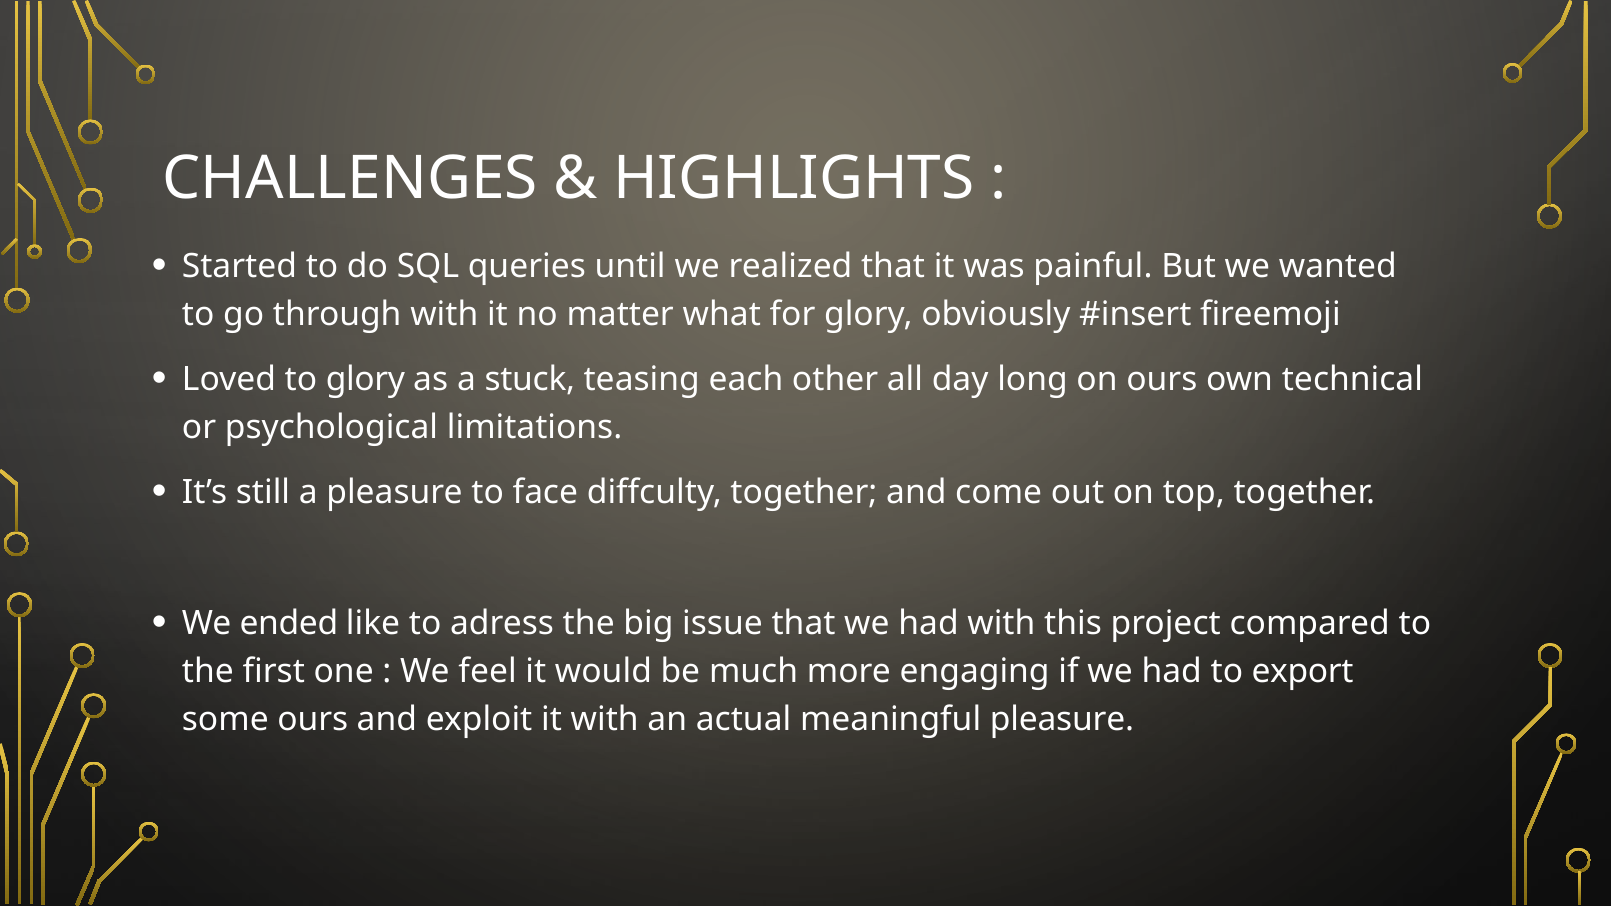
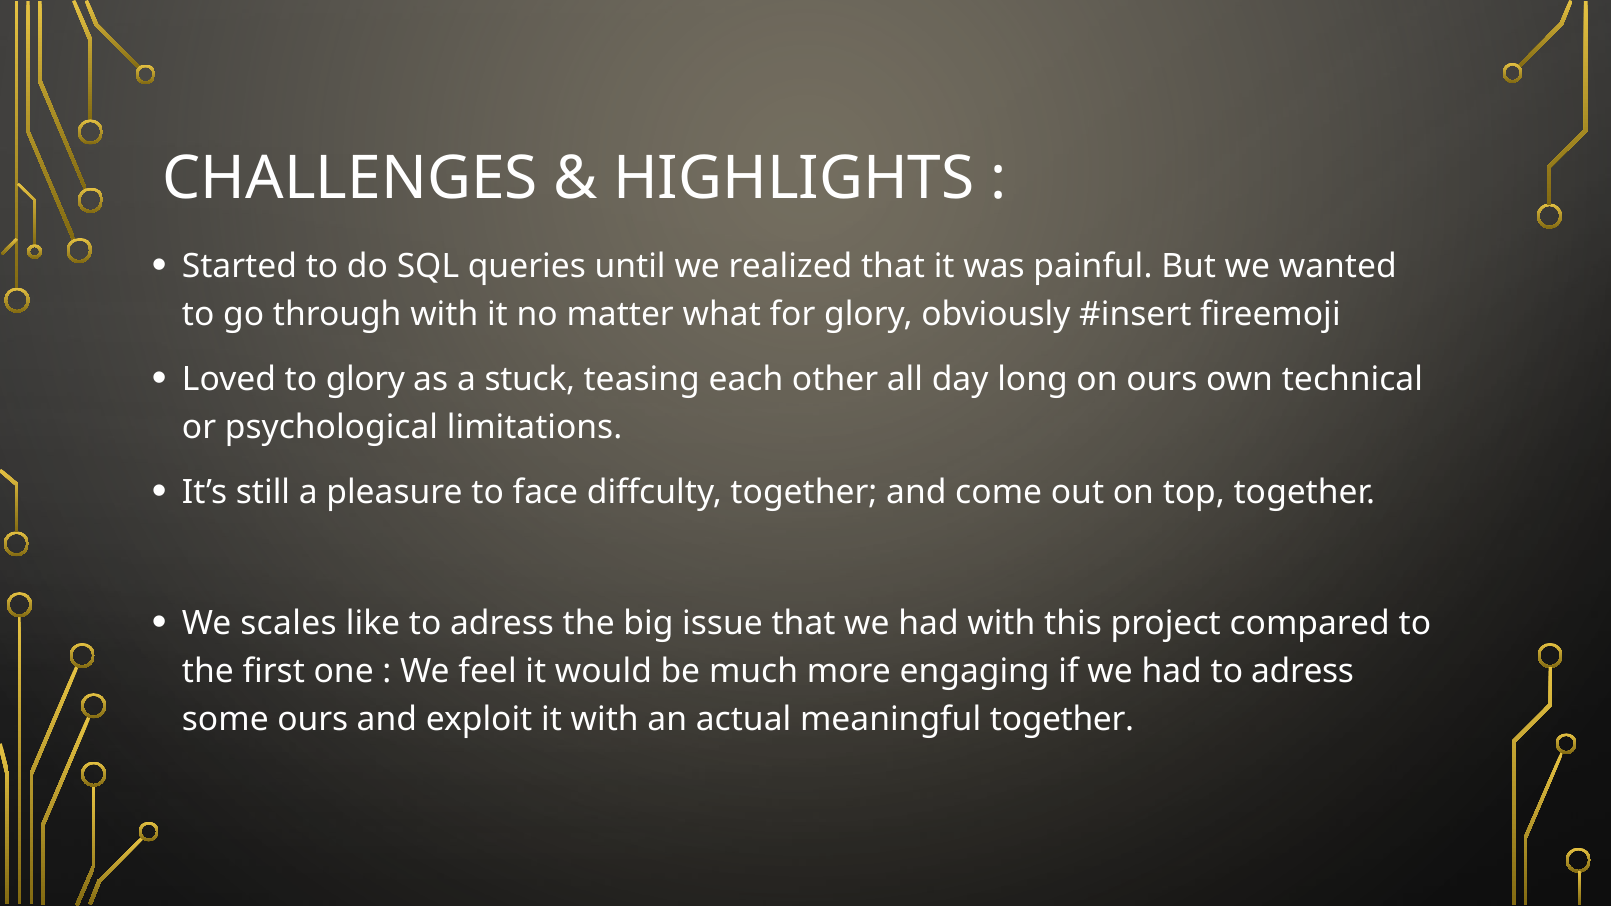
ended: ended -> scales (289, 623)
had to export: export -> adress (1303, 671)
meaningful pleasure: pleasure -> together (1062, 720)
